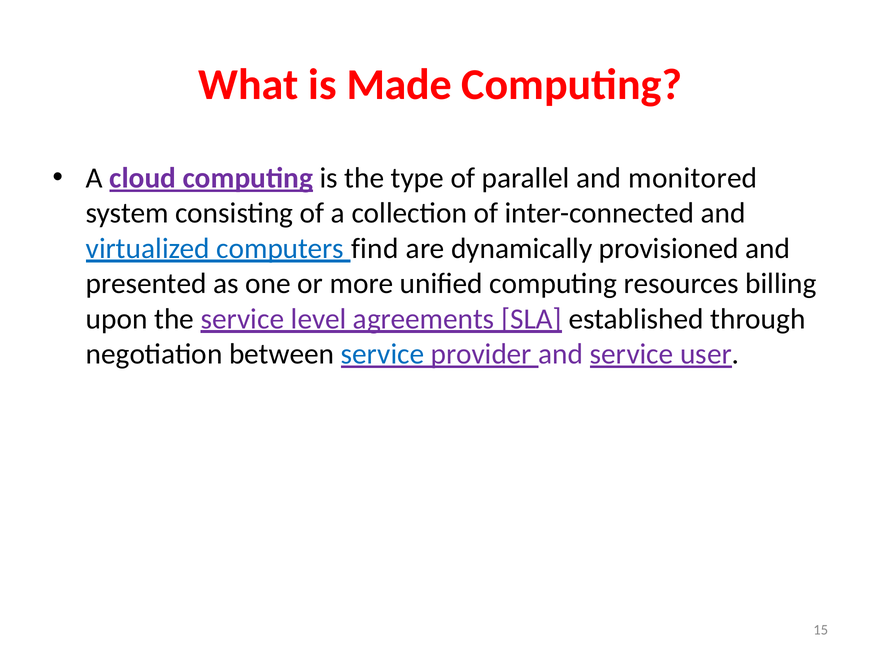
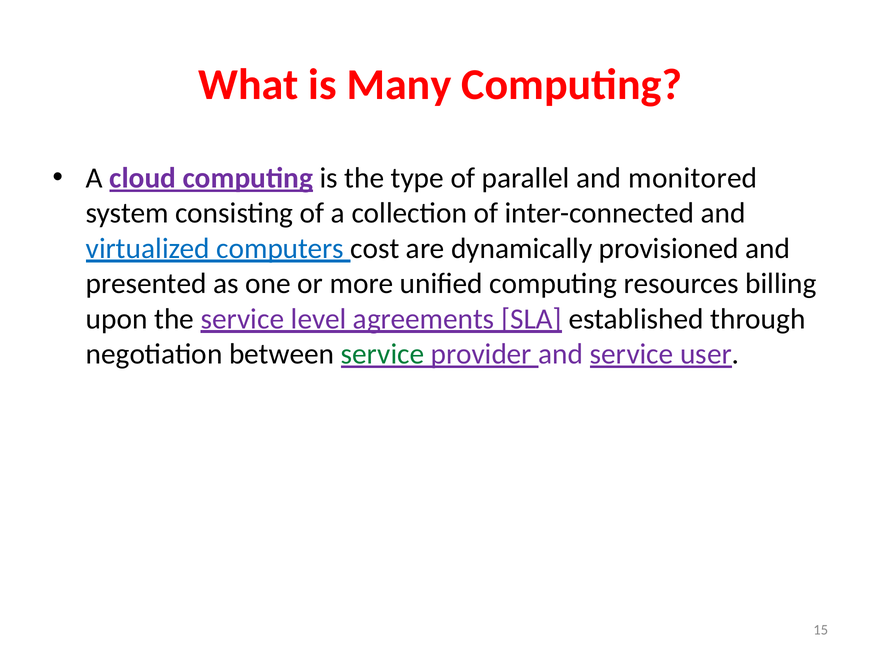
Made: Made -> Many (399, 85)
find: find -> cost (375, 249)
service colour: blue -> green (383, 354)
